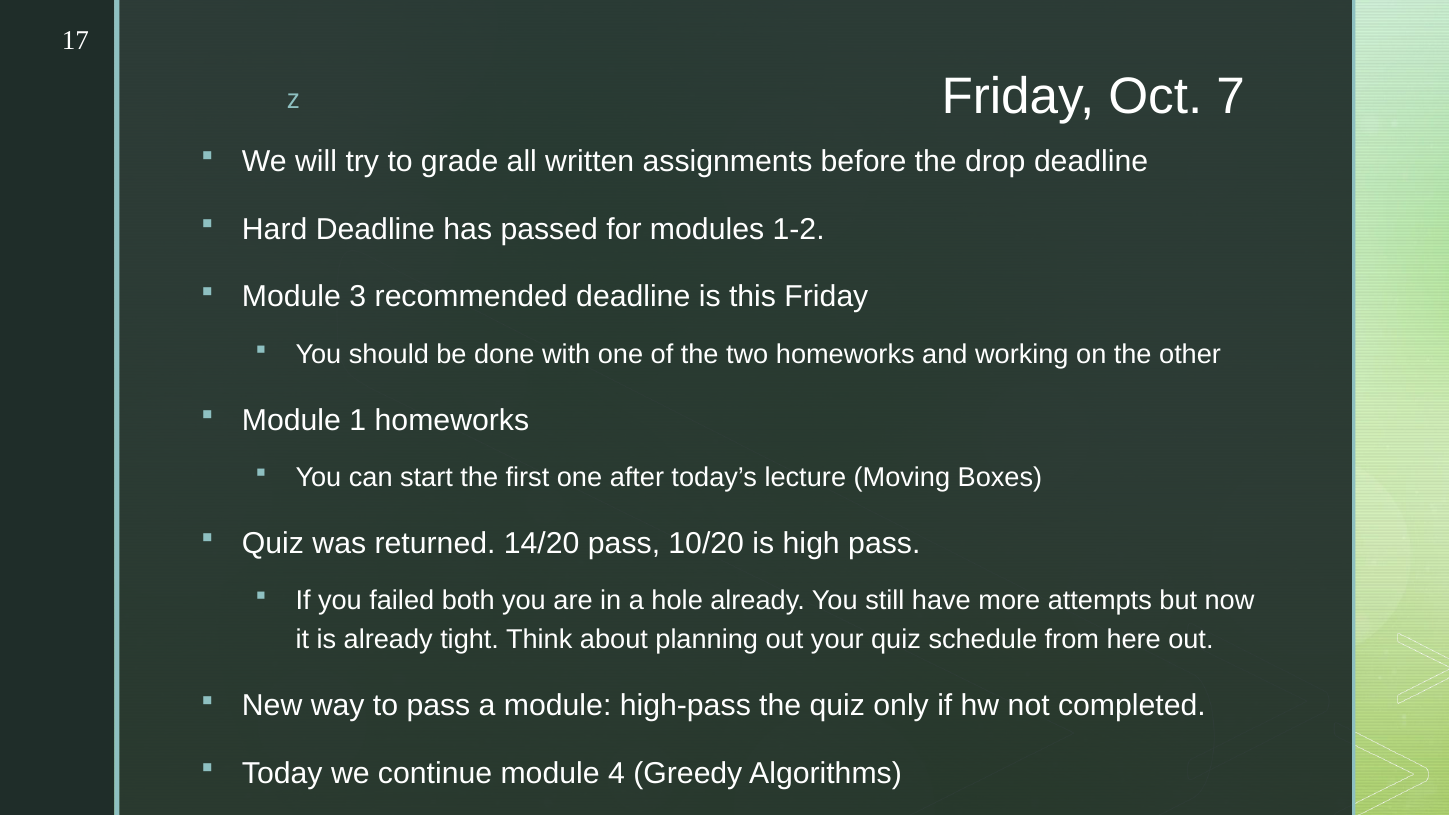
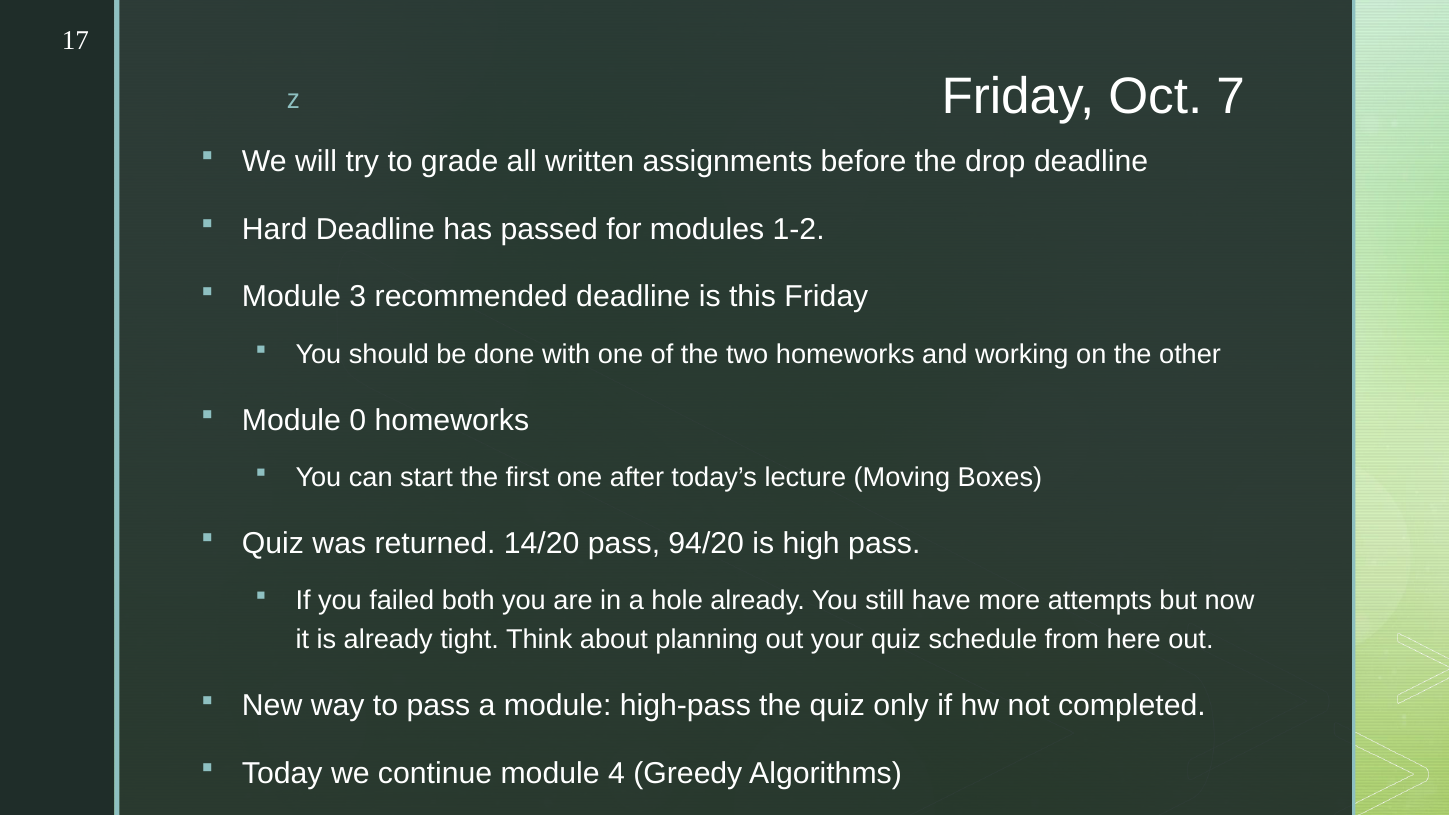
1: 1 -> 0 (358, 420)
10/20: 10/20 -> 94/20 (706, 544)
